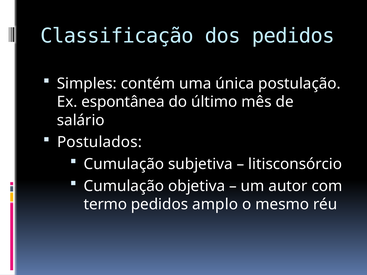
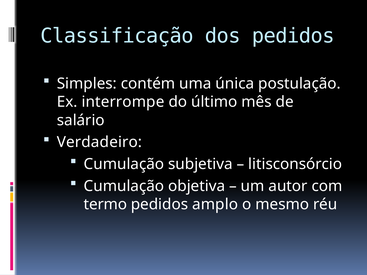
espontânea: espontânea -> interrompe (123, 102)
Postulados: Postulados -> Verdadeiro (99, 142)
